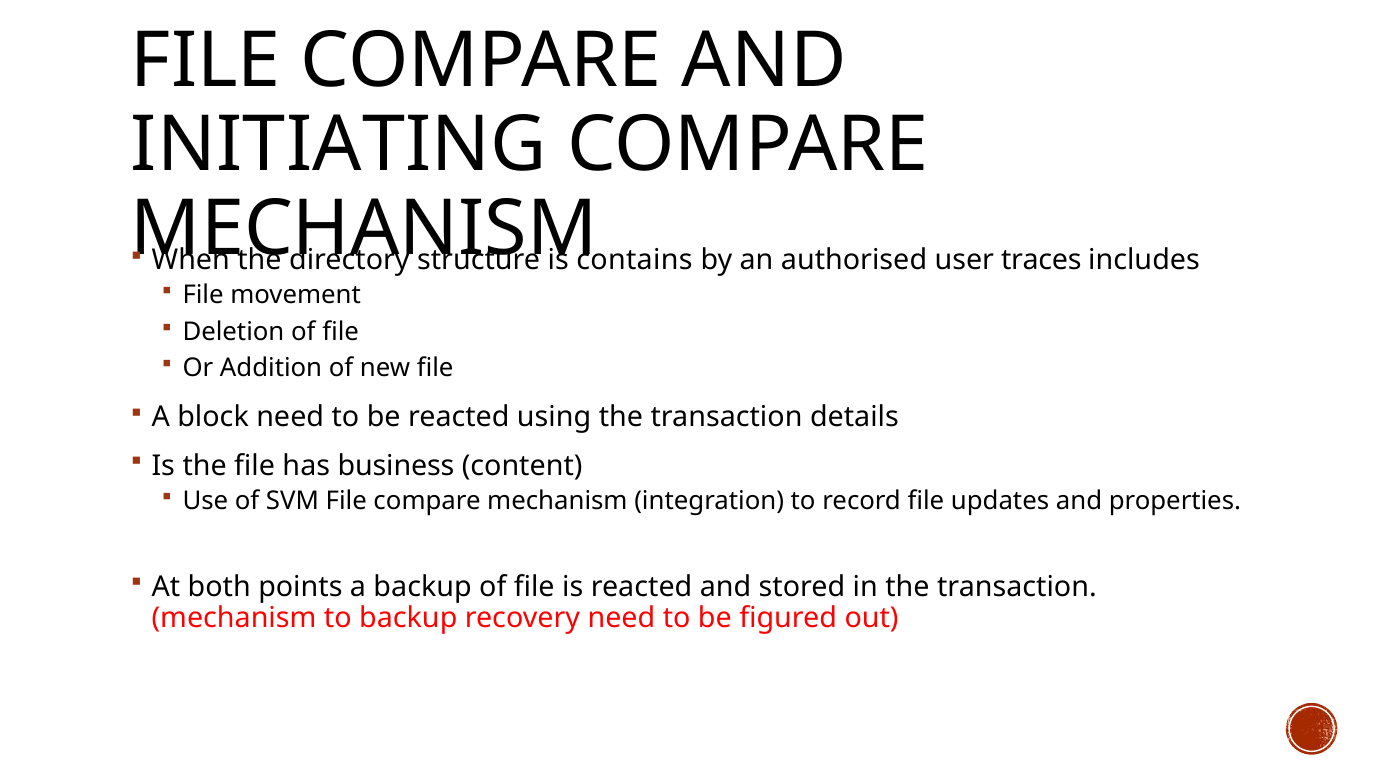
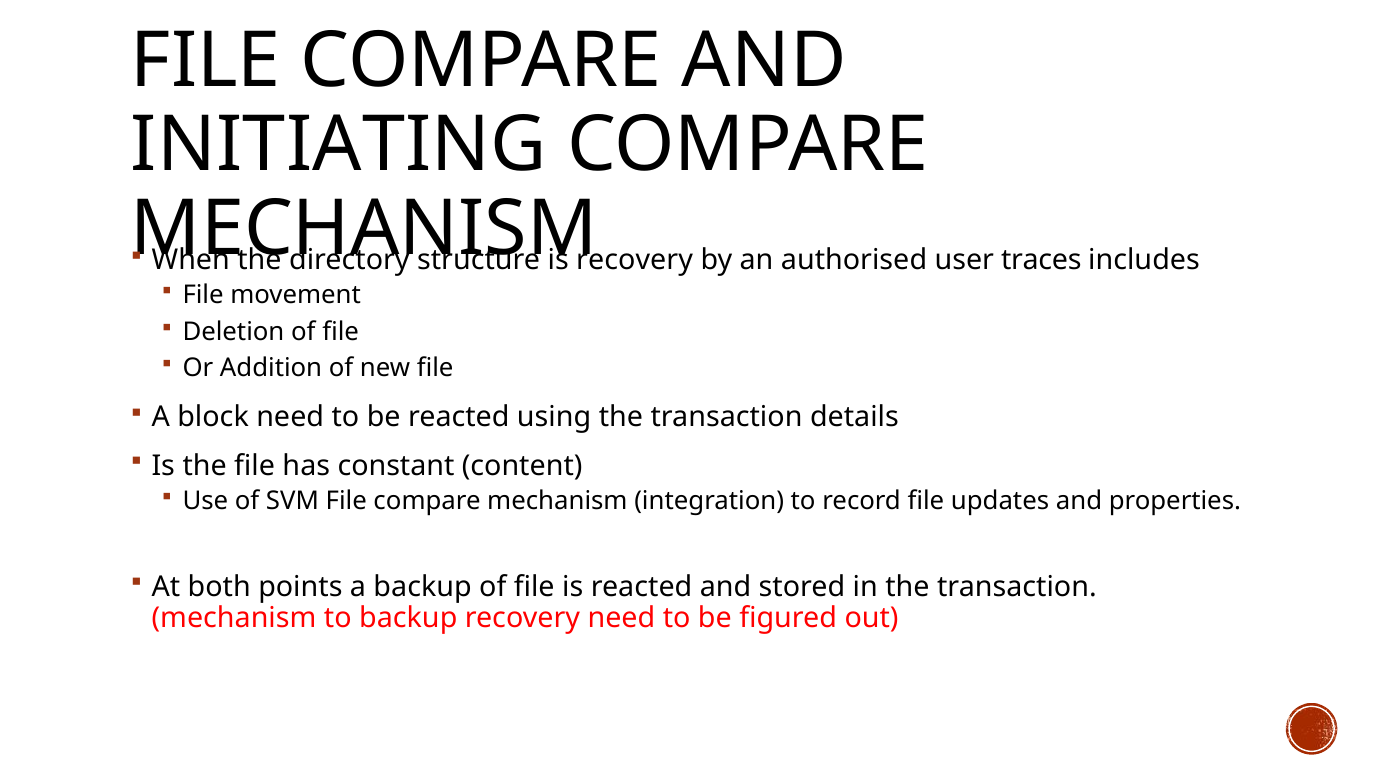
contains: contains -> recovery (635, 260)
business: business -> constant (396, 465)
